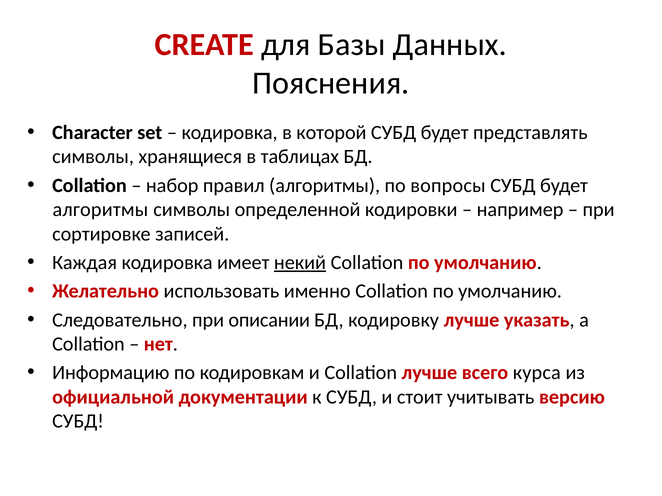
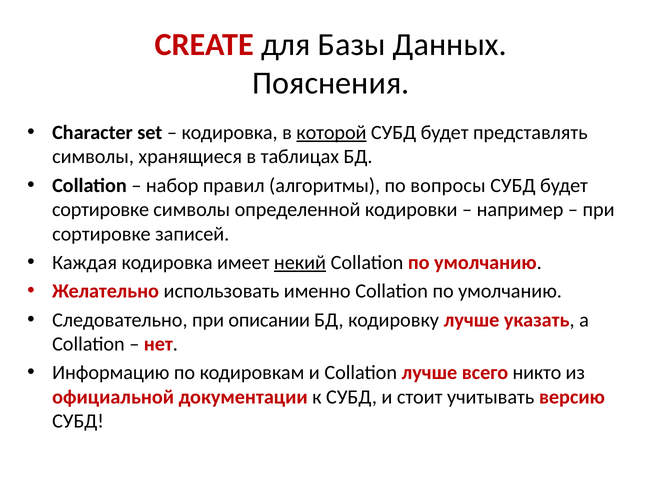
которой underline: none -> present (331, 133)
алгоритмы: алгоритмы -> сортировке (101, 210)
курса: курса -> никто (537, 373)
